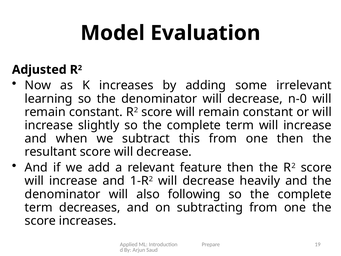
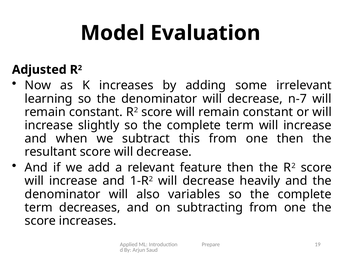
n-0: n-0 -> n-7 (298, 99)
following: following -> variables (194, 194)
